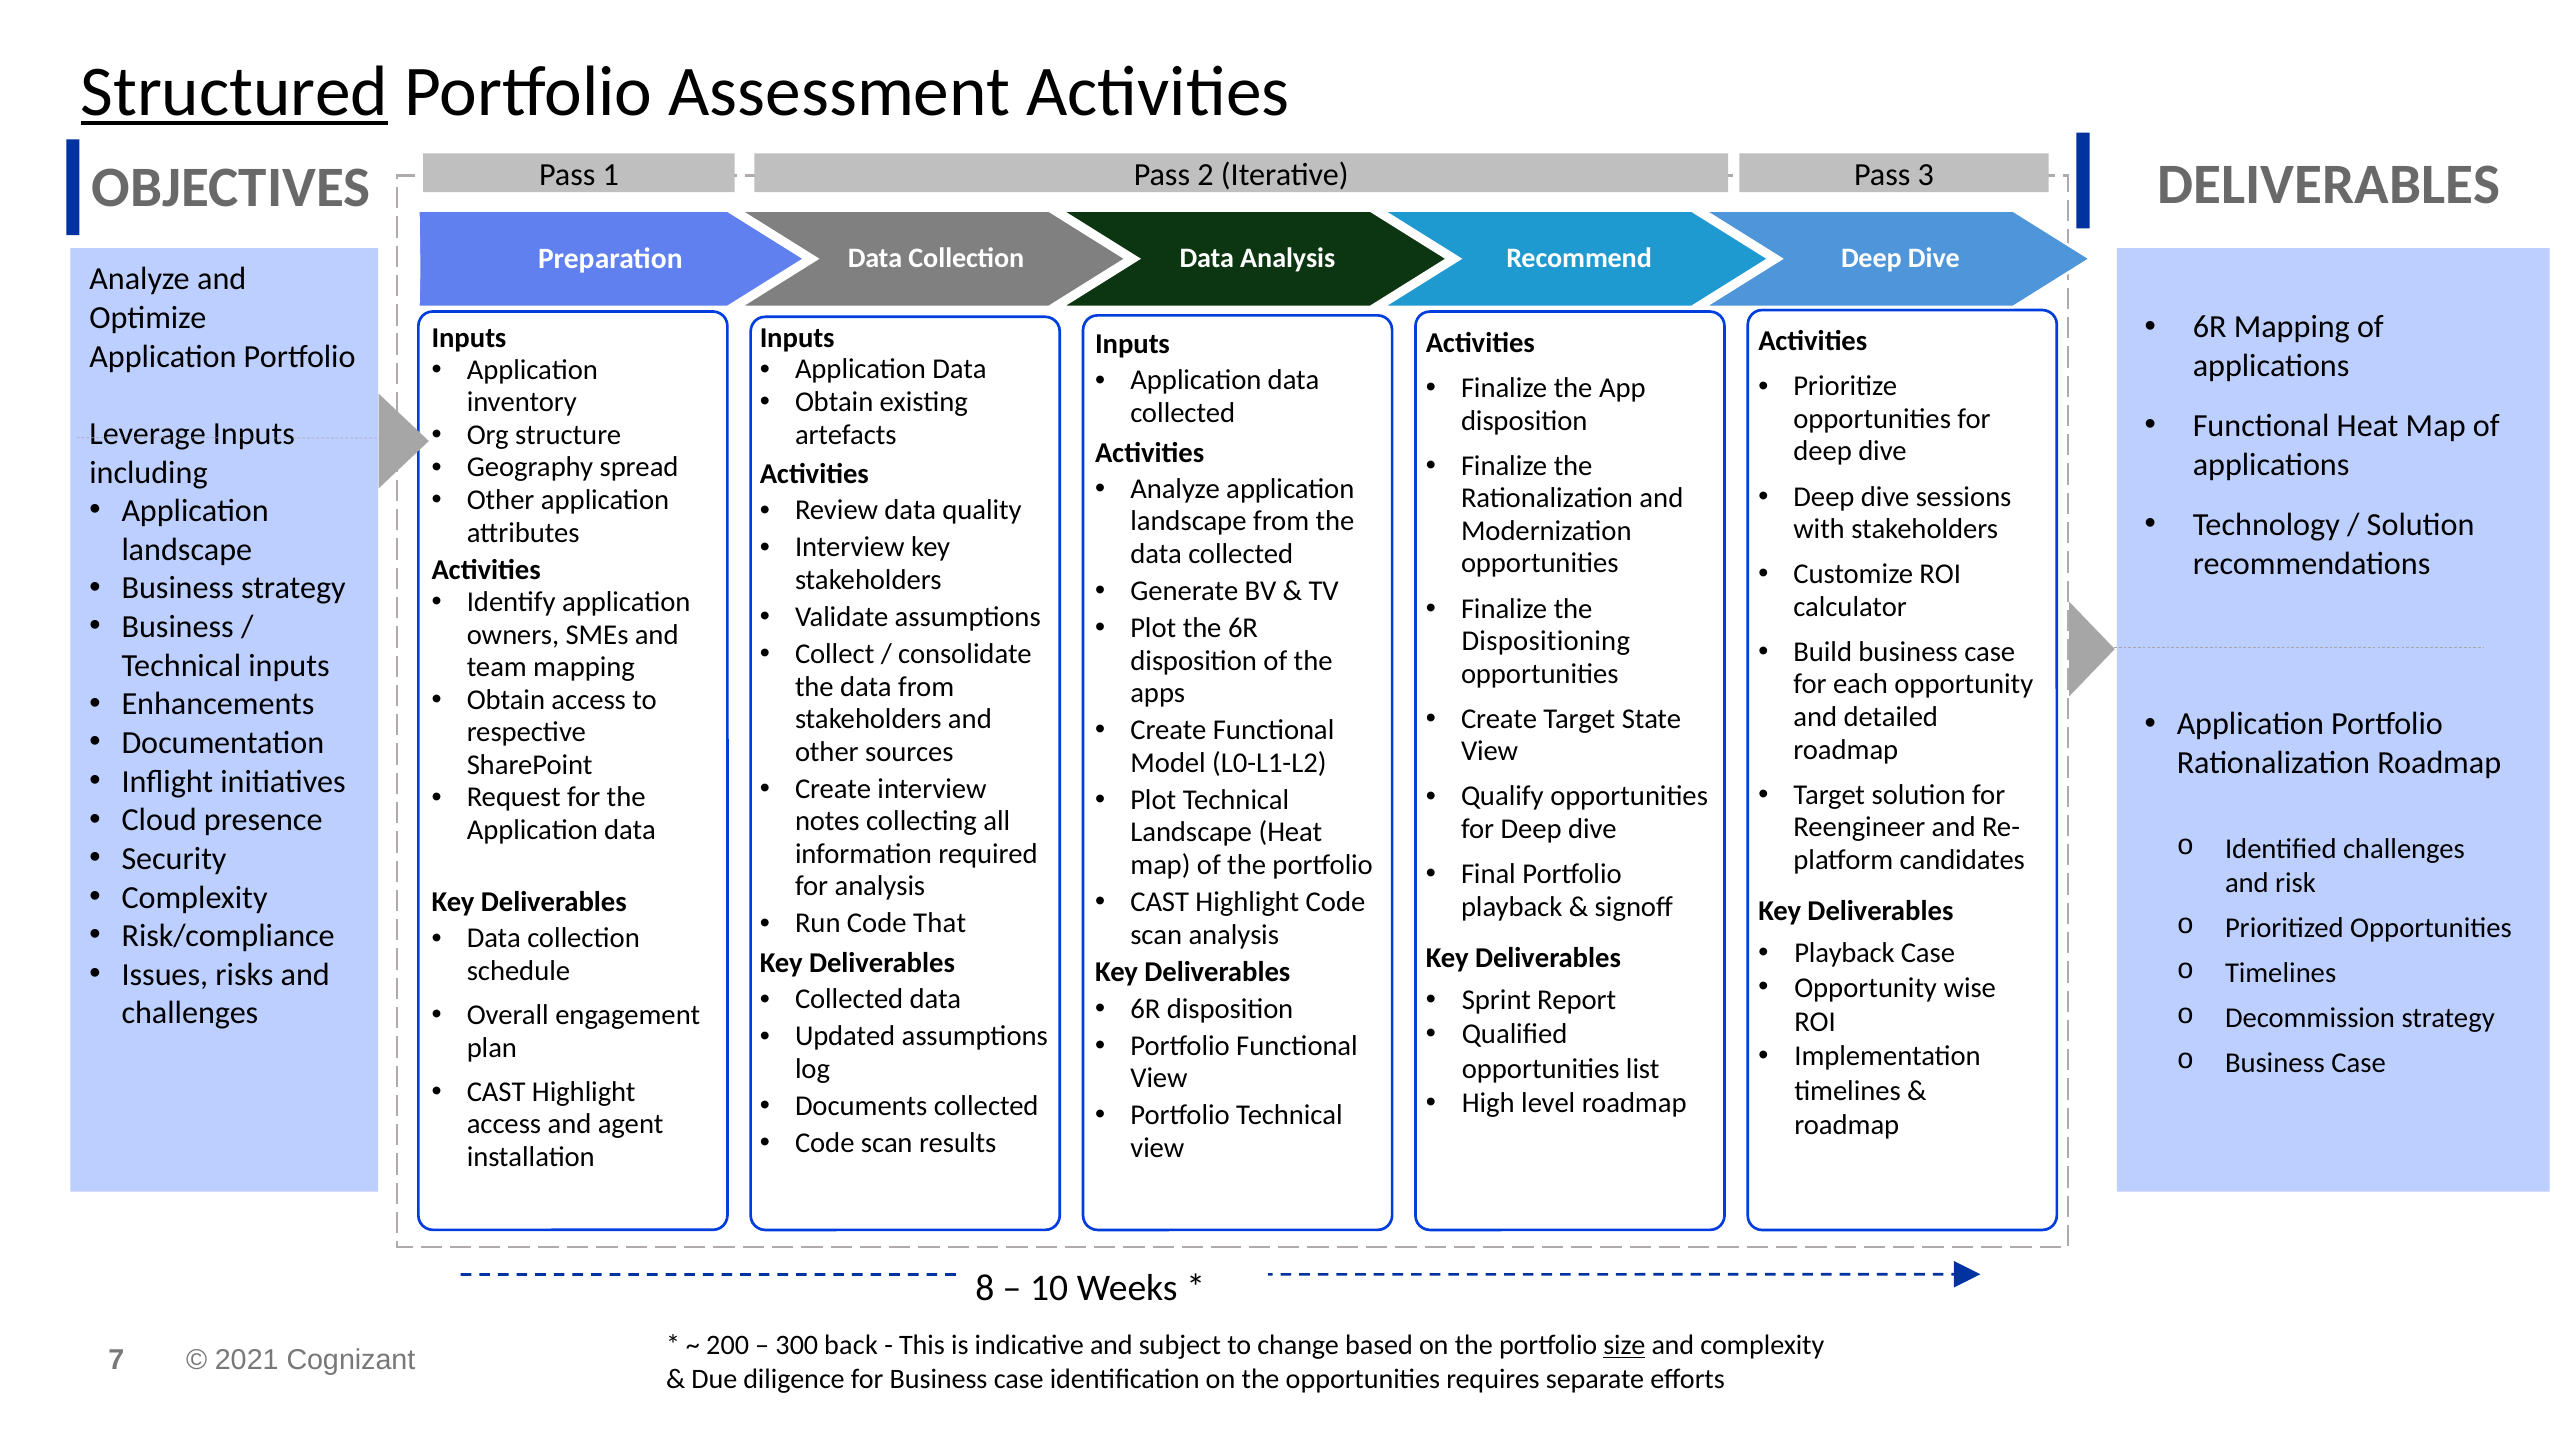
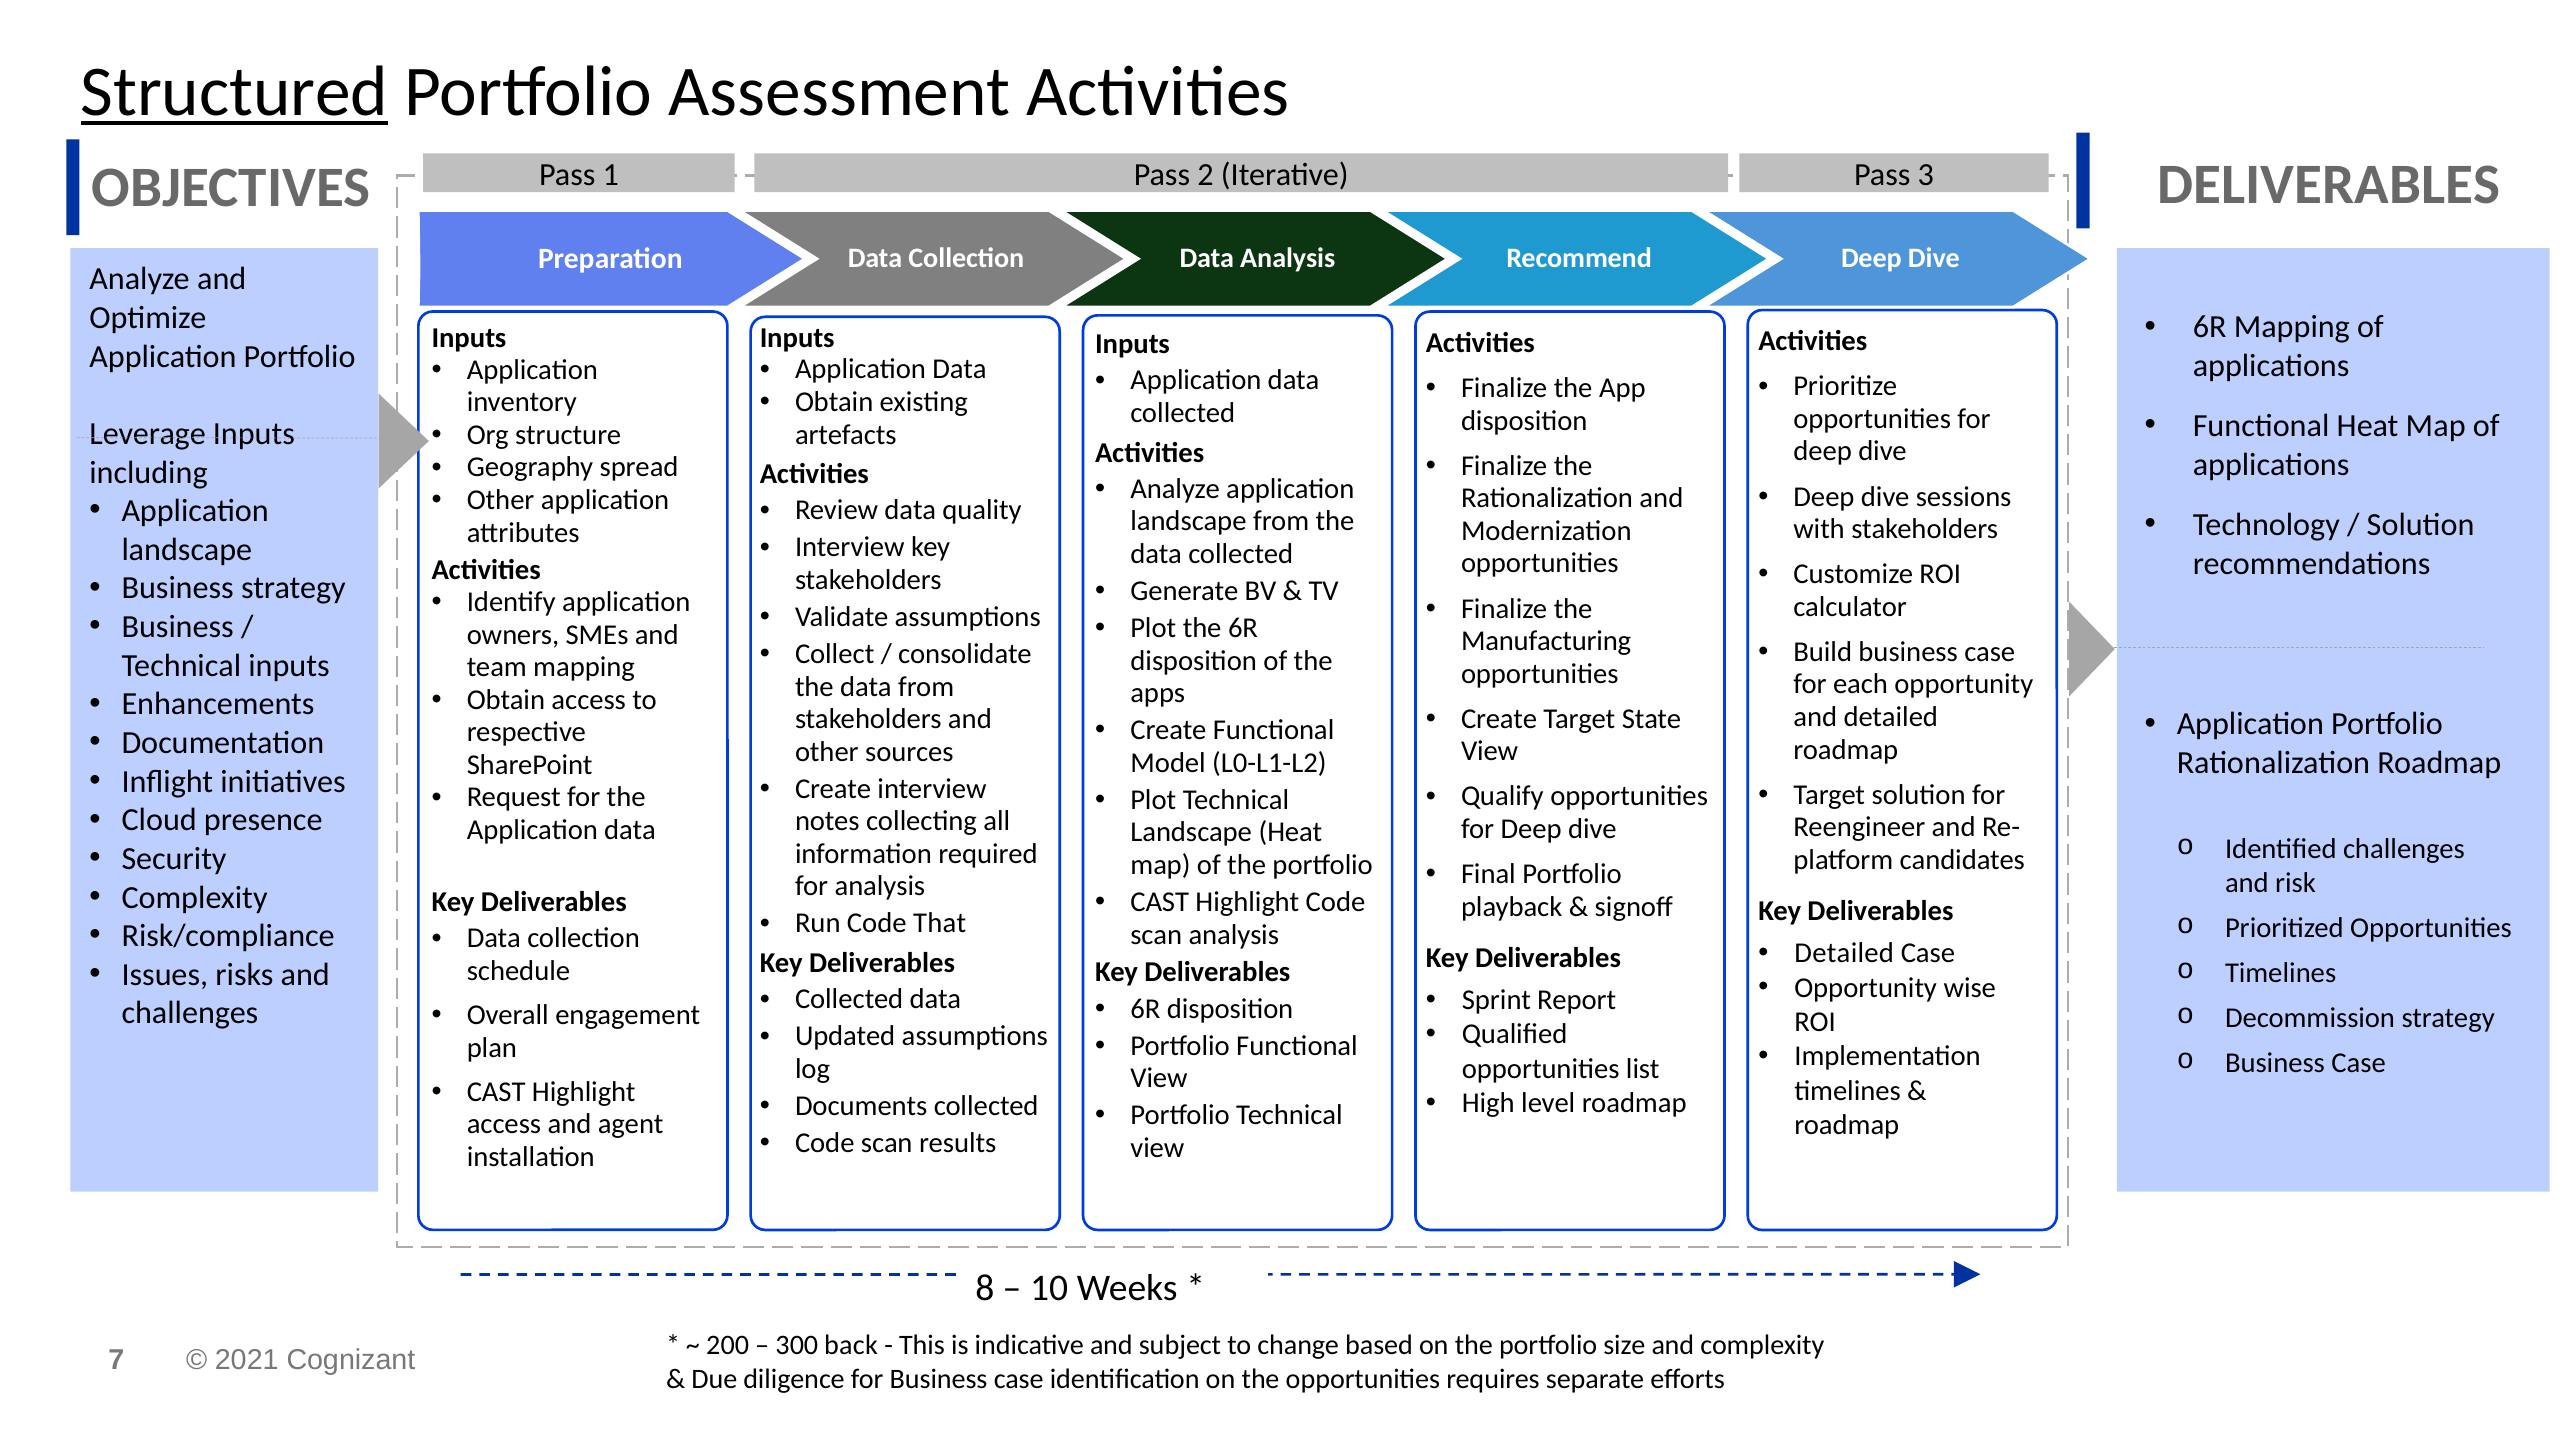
Dispositioning: Dispositioning -> Manufacturing (1546, 641)
Playback: Playback -> Detailed (1844, 953)
size underline: present -> none (1624, 1346)
